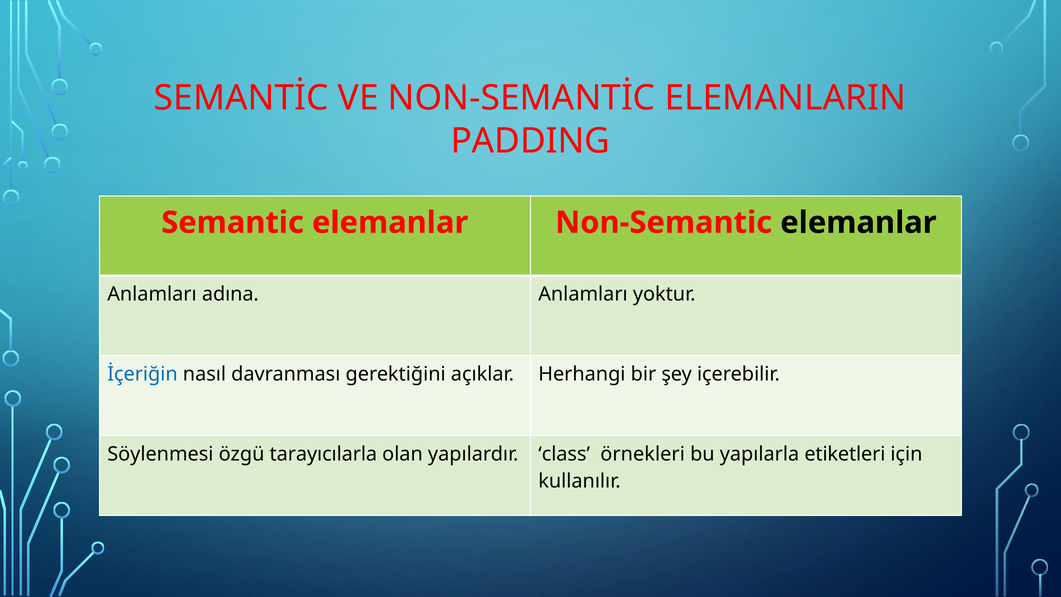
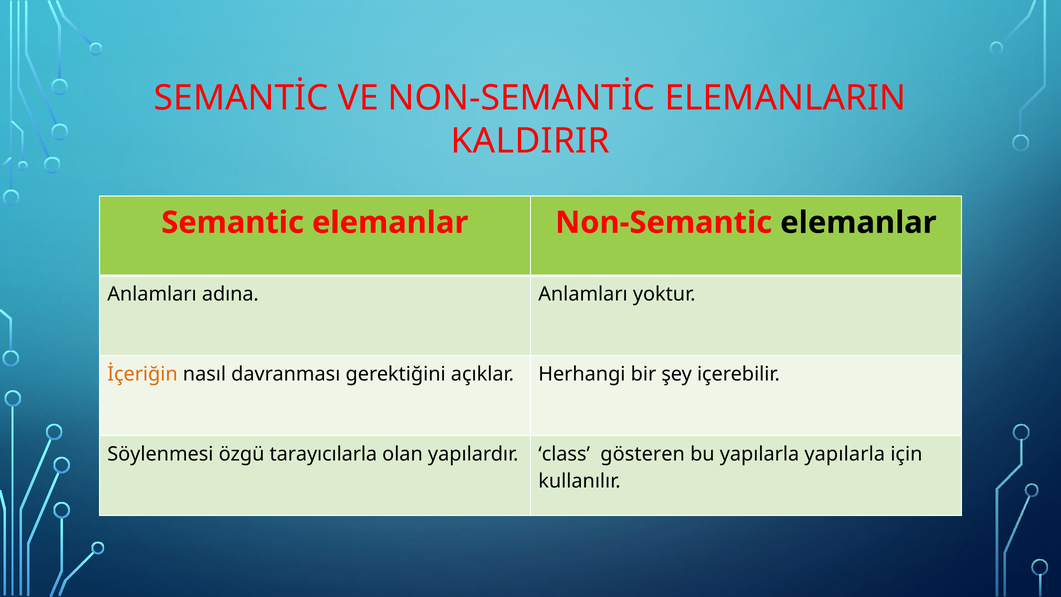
PADDING: PADDING -> KALDIRIR (530, 141)
İçeriğin colour: blue -> orange (143, 374)
örnekleri: örnekleri -> gösteren (643, 454)
yapılarla etiketleri: etiketleri -> yapılarla (845, 454)
